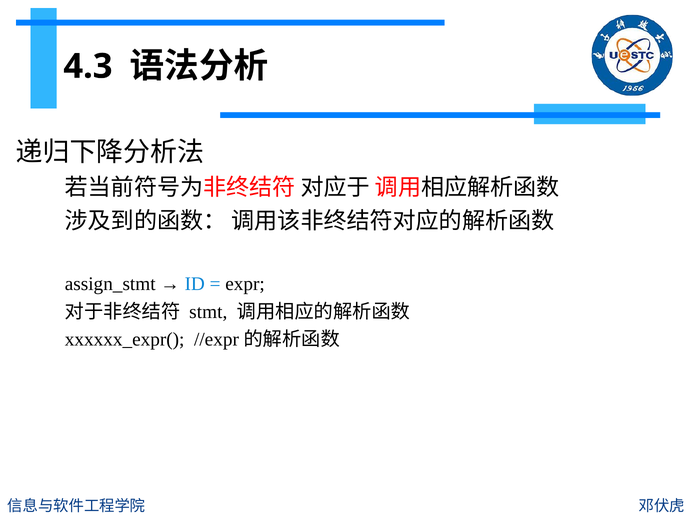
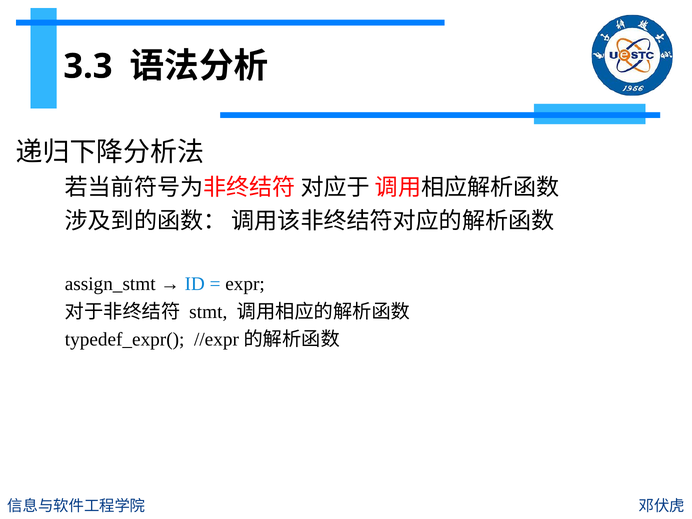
4.3: 4.3 -> 3.3 (88, 66)
xxxxxx_expr(: xxxxxx_expr( -> typedef_expr( (125, 339)
